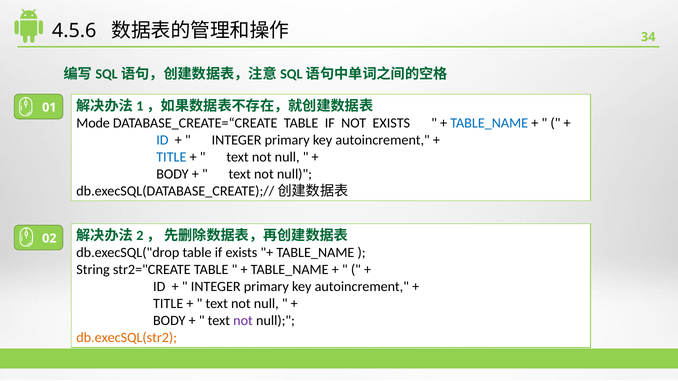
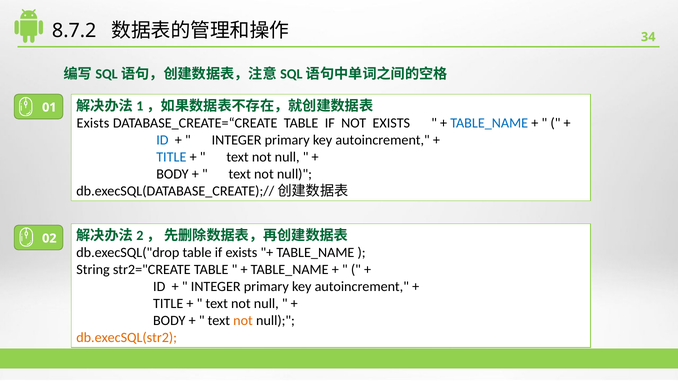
4.5.6: 4.5.6 -> 8.7.2 (74, 31)
Mode: Mode -> Exists (93, 123)
not colour: purple -> orange (243, 321)
